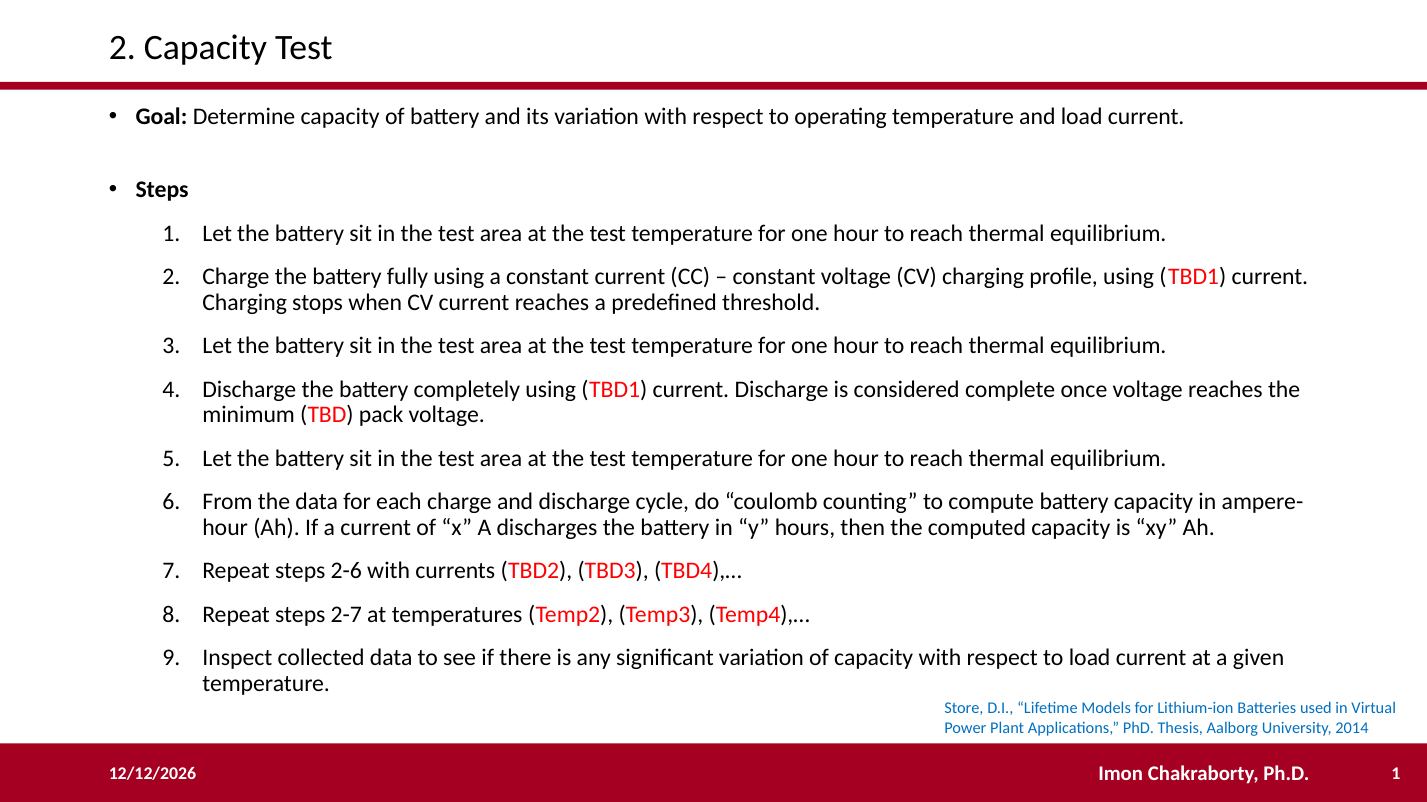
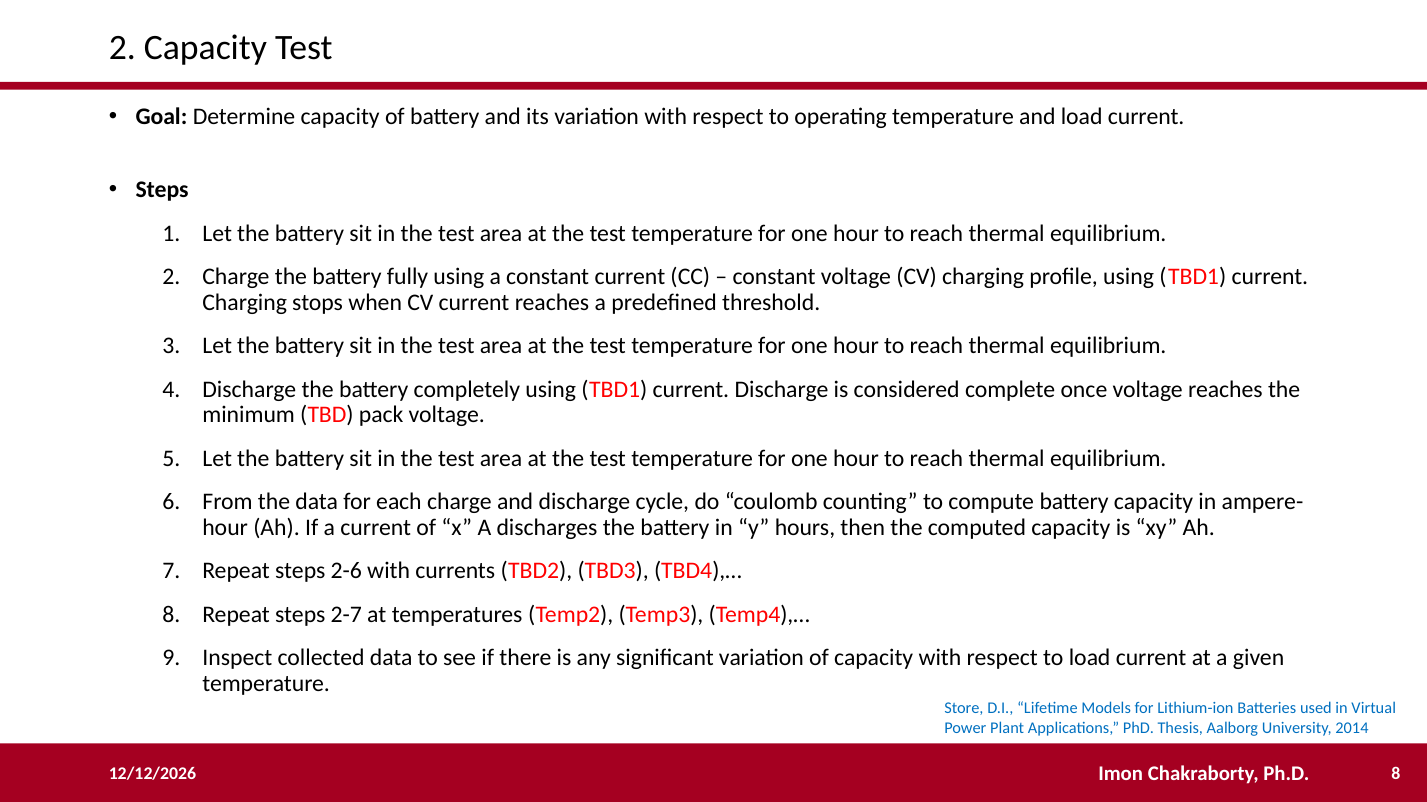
1: 1 -> 8 (1396, 774)
